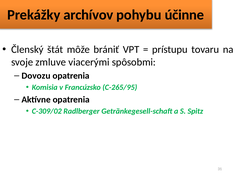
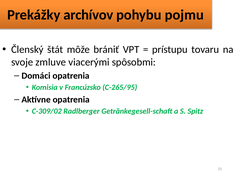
účinne: účinne -> pojmu (184, 15)
Dovozu: Dovozu -> Domáci (36, 76)
